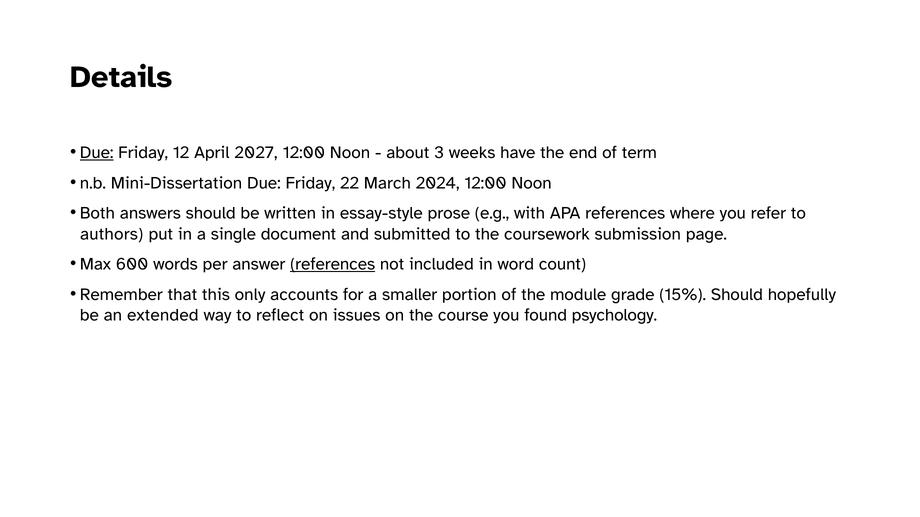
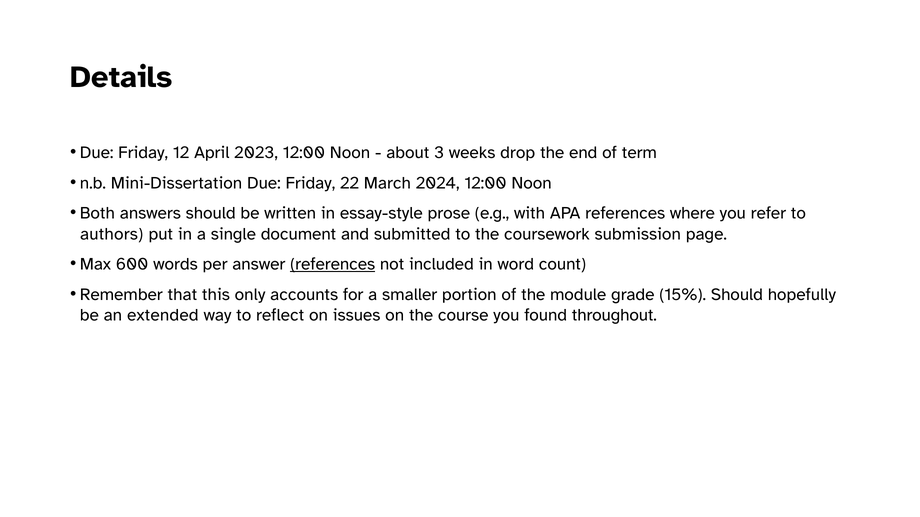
Due underline: present -> none (97, 153)
2027: 2027 -> 2023 (256, 153)
have: have -> drop (518, 153)
psychology: psychology -> throughout (614, 315)
